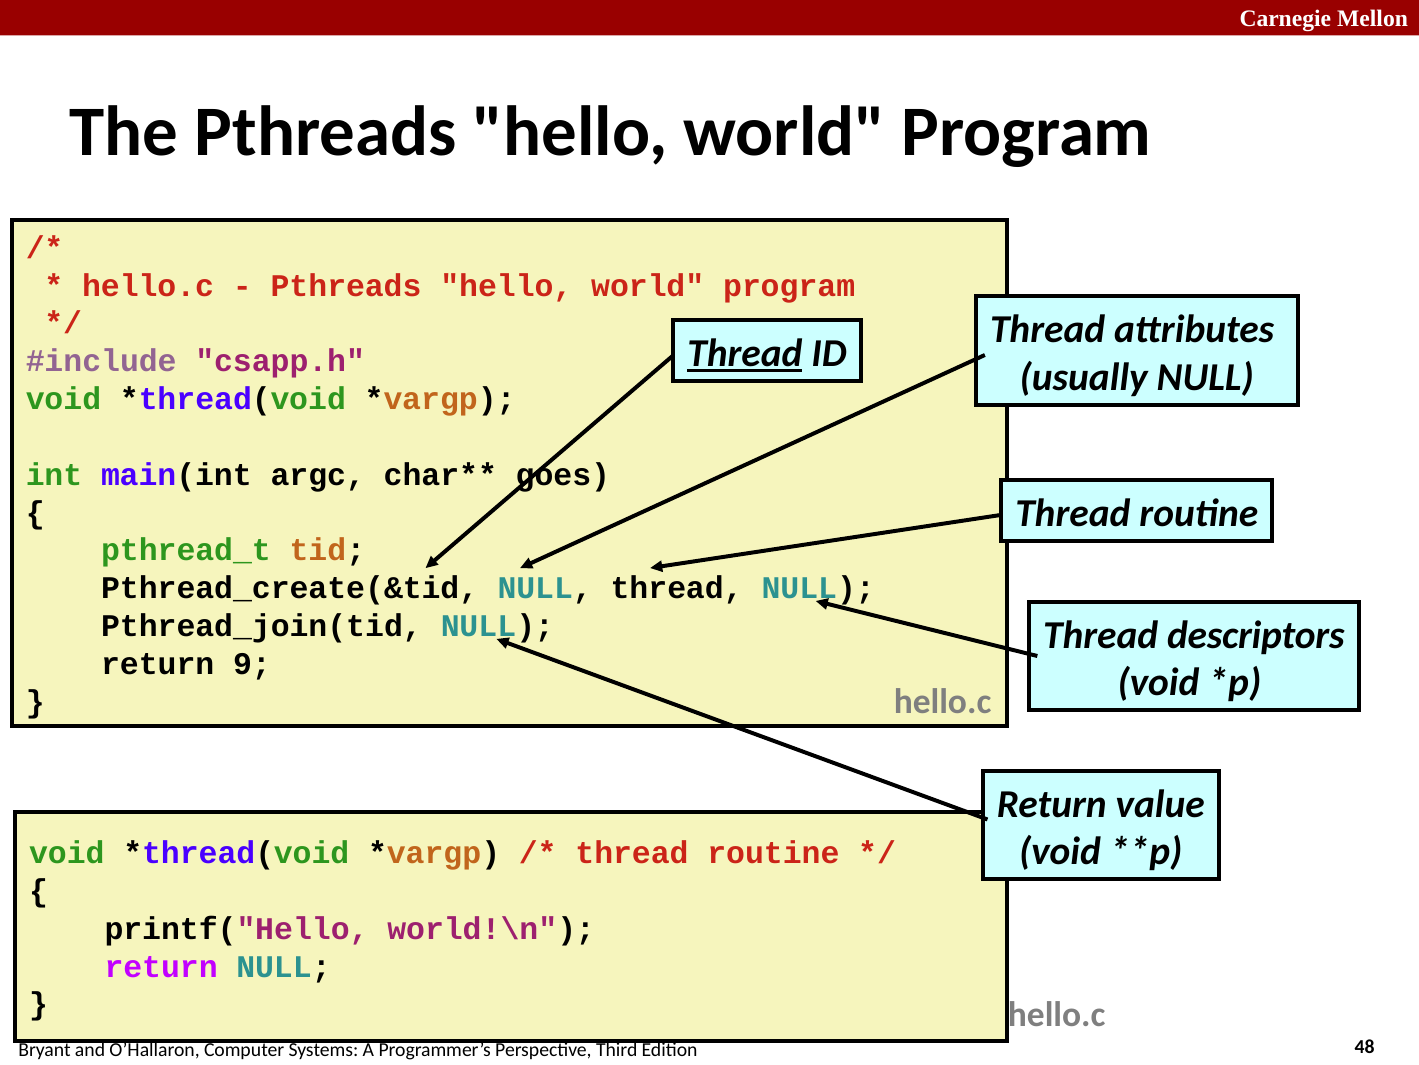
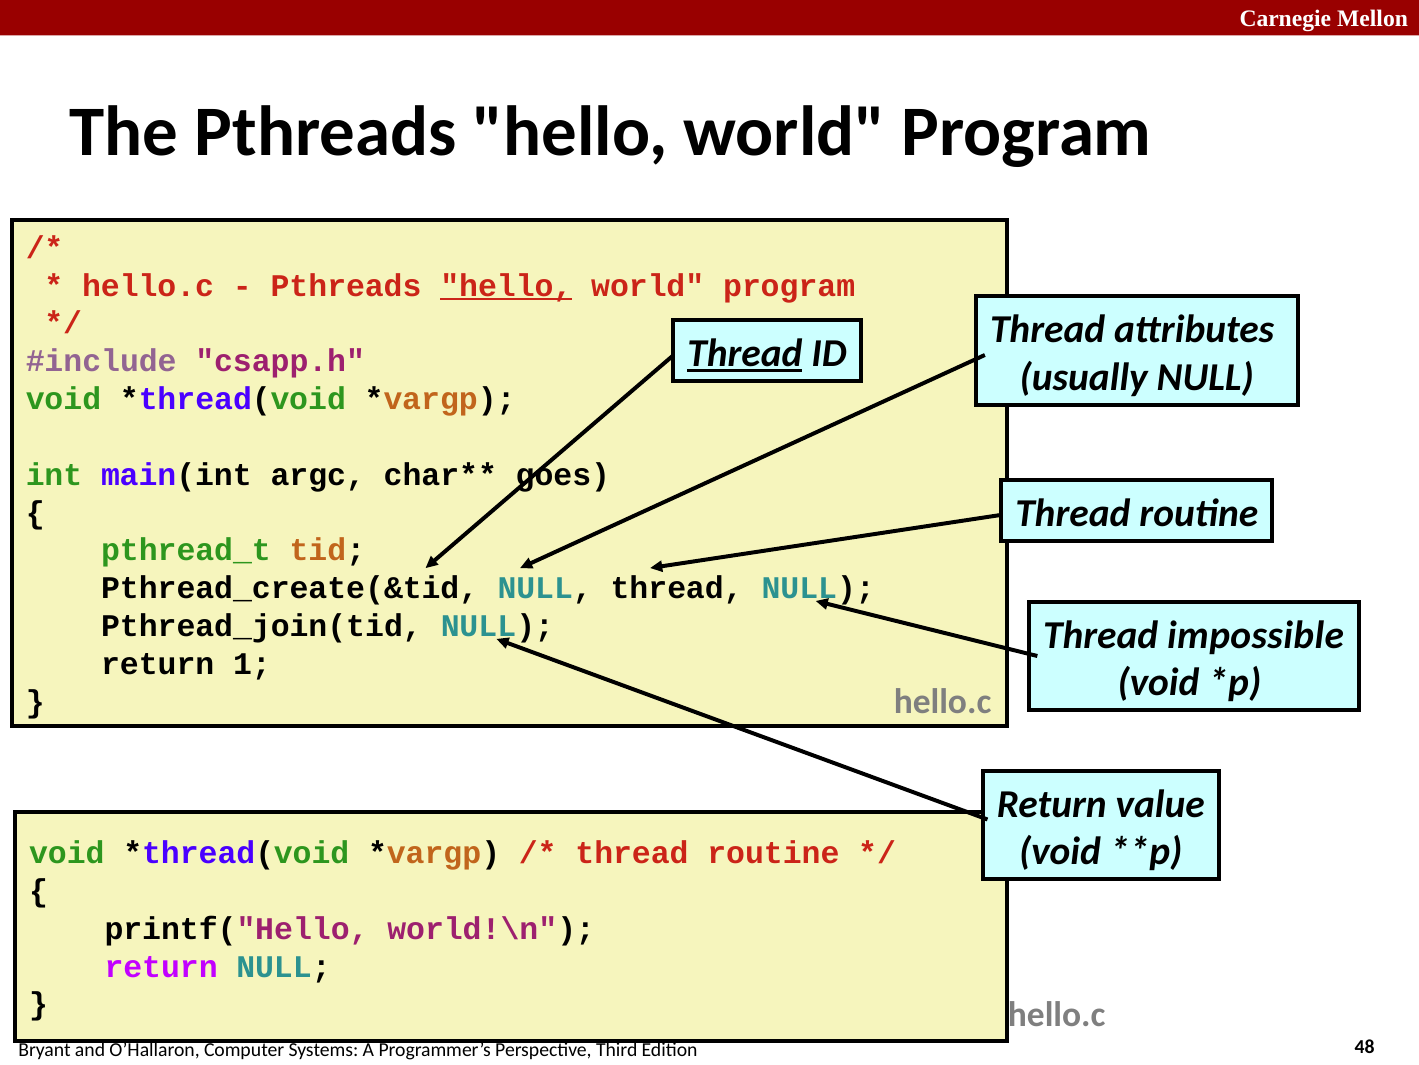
hello underline: none -> present (506, 285)
descriptors: descriptors -> impossible (1256, 635)
9: 9 -> 1 (252, 664)
